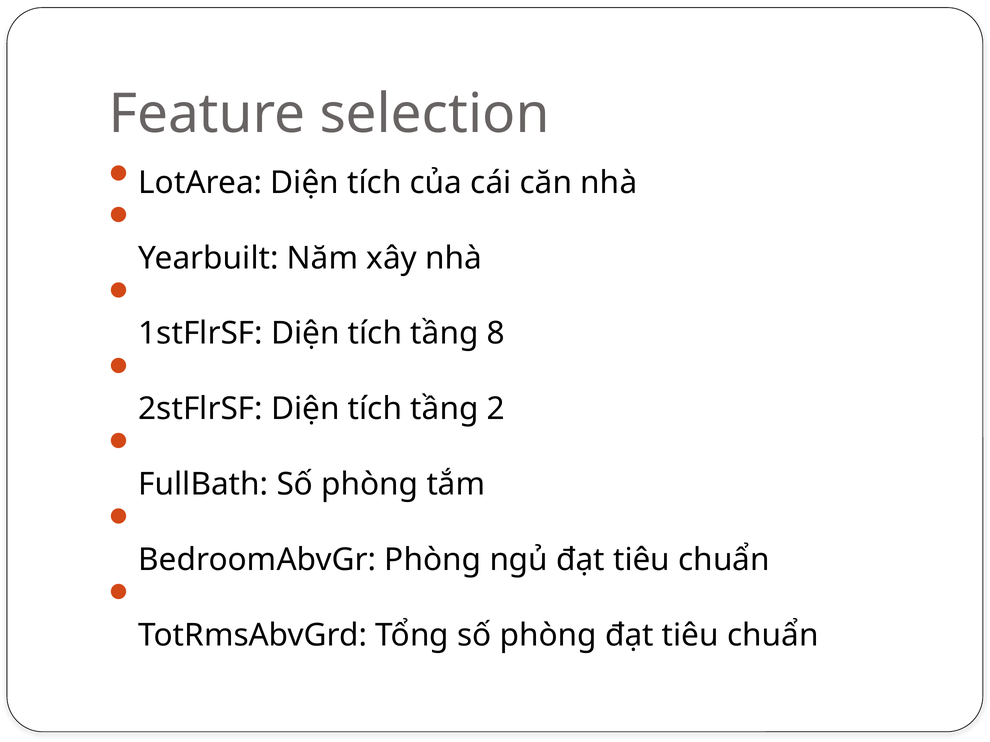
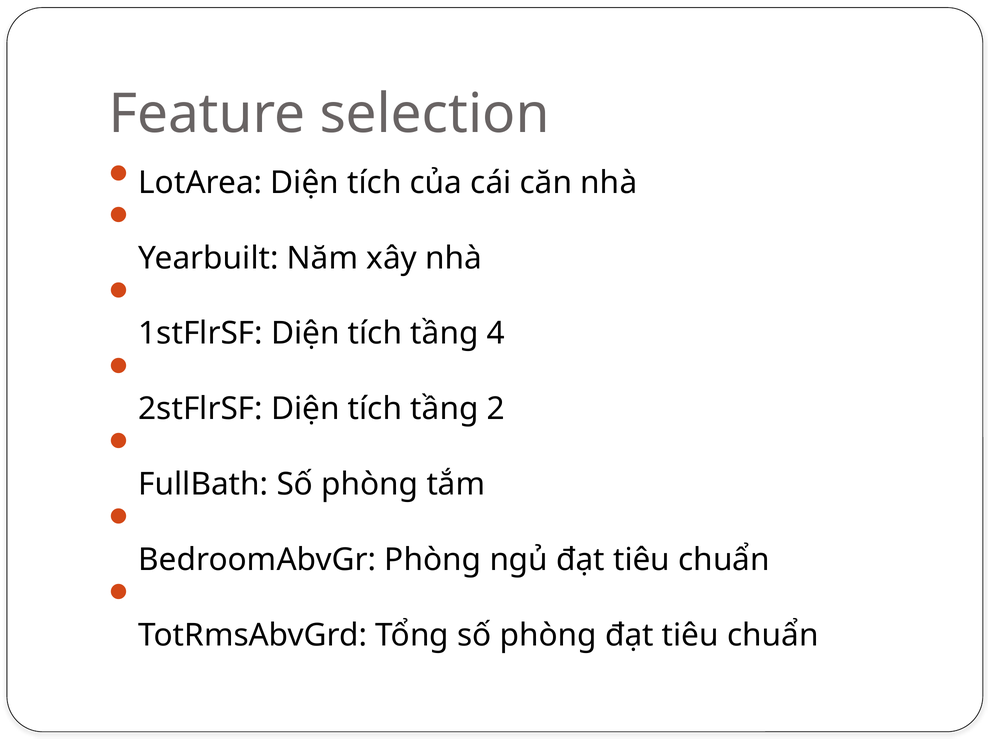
8: 8 -> 4 (496, 334)
